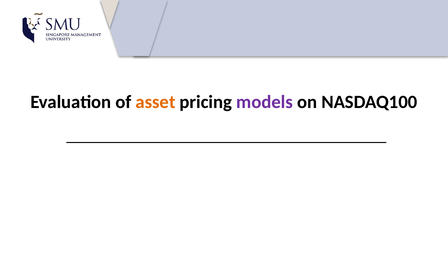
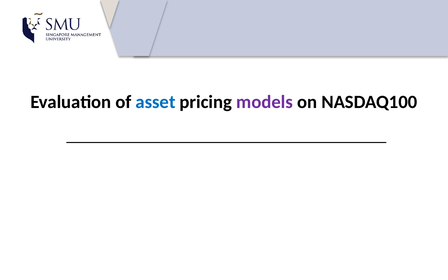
asset colour: orange -> blue (156, 102)
